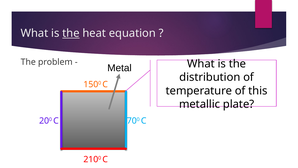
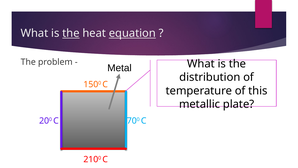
equation underline: none -> present (132, 33)
